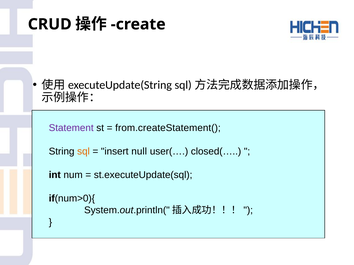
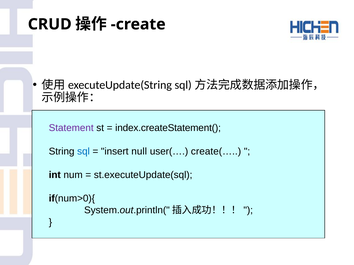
from.createStatement(: from.createStatement( -> index.createStatement( (168, 128)
sql colour: orange -> blue (83, 152)
closed(…: closed(… -> create(… (216, 152)
